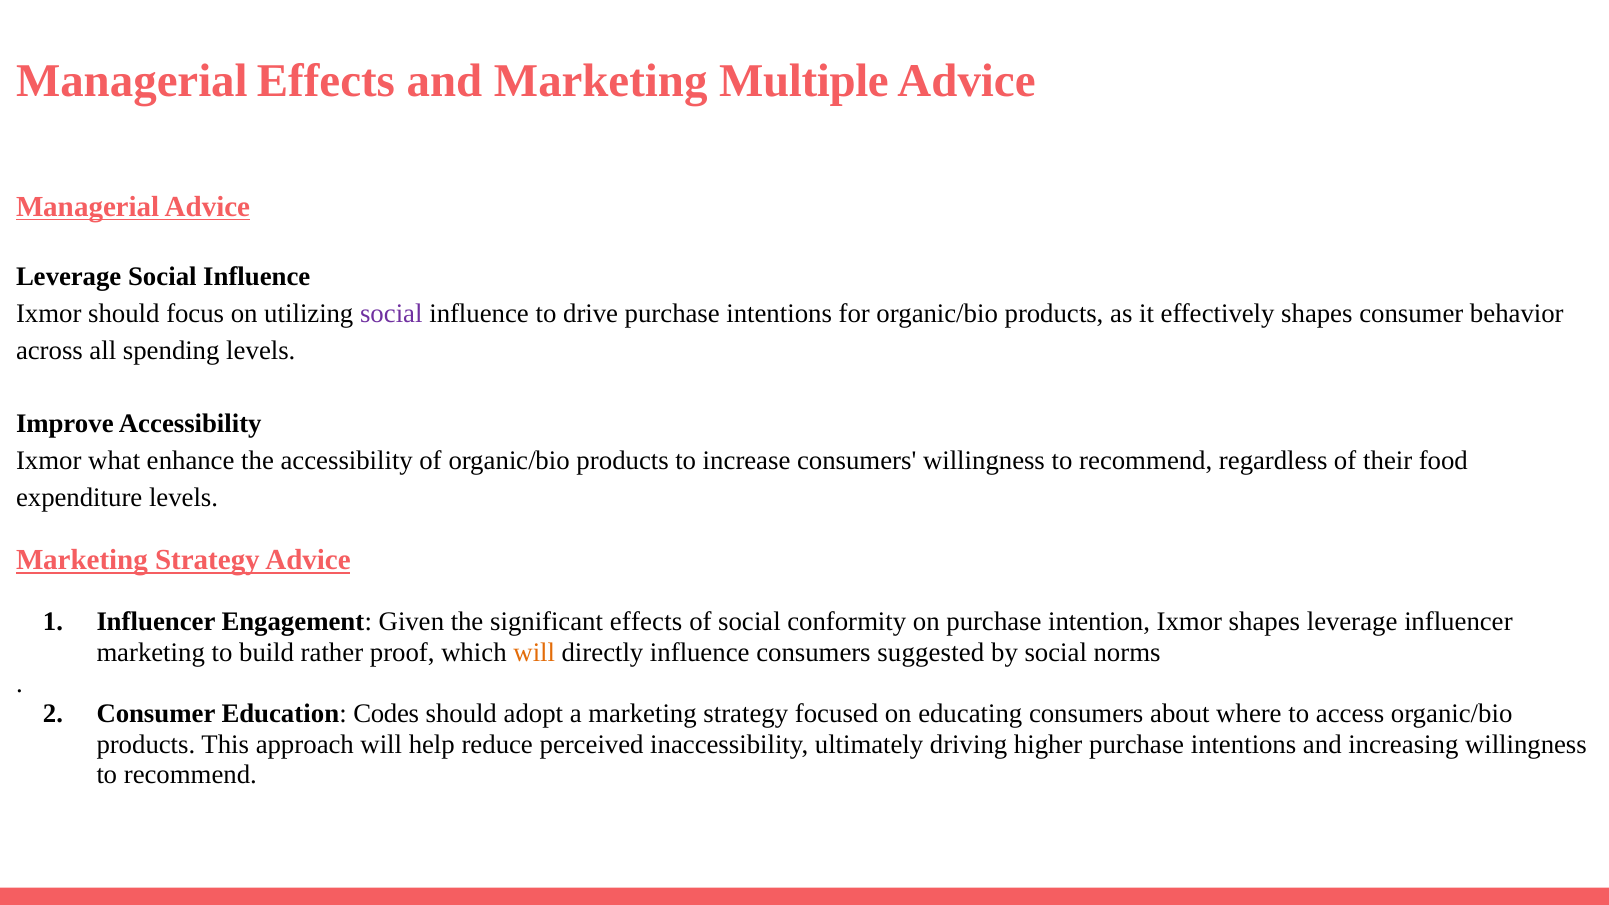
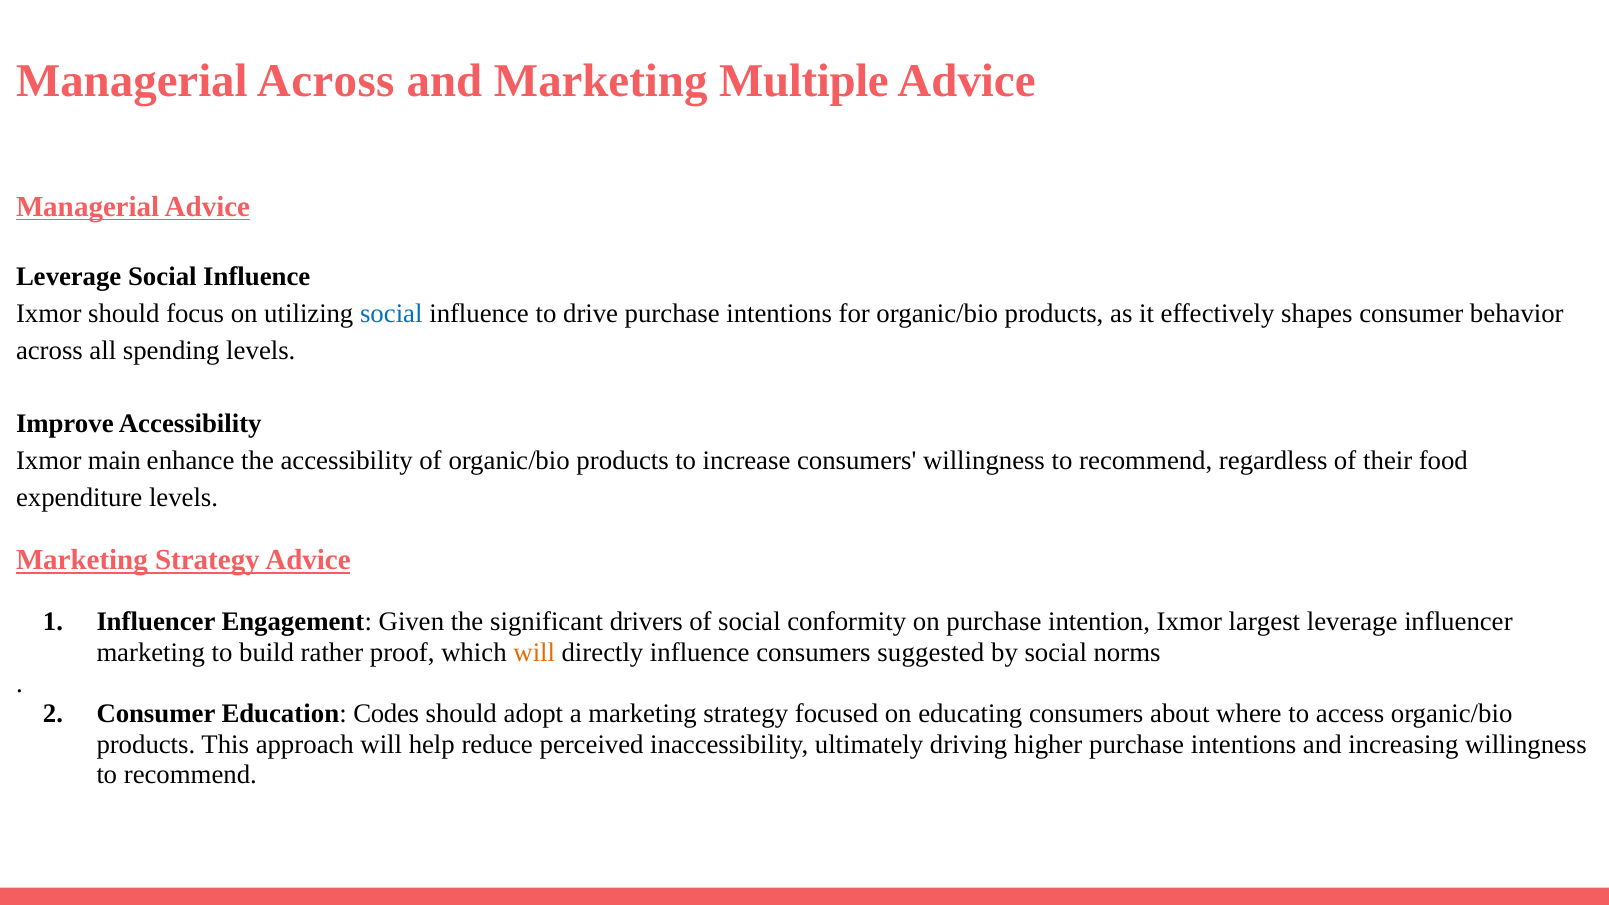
Managerial Effects: Effects -> Across (326, 81)
social colour: purple -> blue (391, 313)
what: what -> main (114, 461)
significant effects: effects -> drivers (646, 622)
Ixmor shapes: shapes -> largest (1264, 622)
